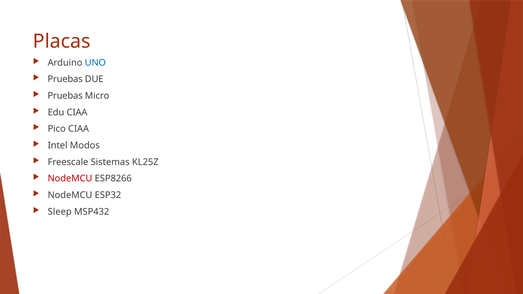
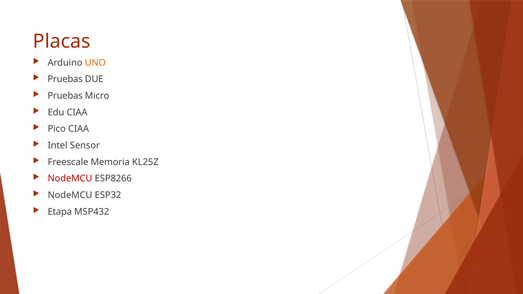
UNO colour: blue -> orange (95, 63)
Modos: Modos -> Sensor (85, 146)
Sistemas: Sistemas -> Memoria (110, 162)
Sleep: Sleep -> Etapa (60, 212)
